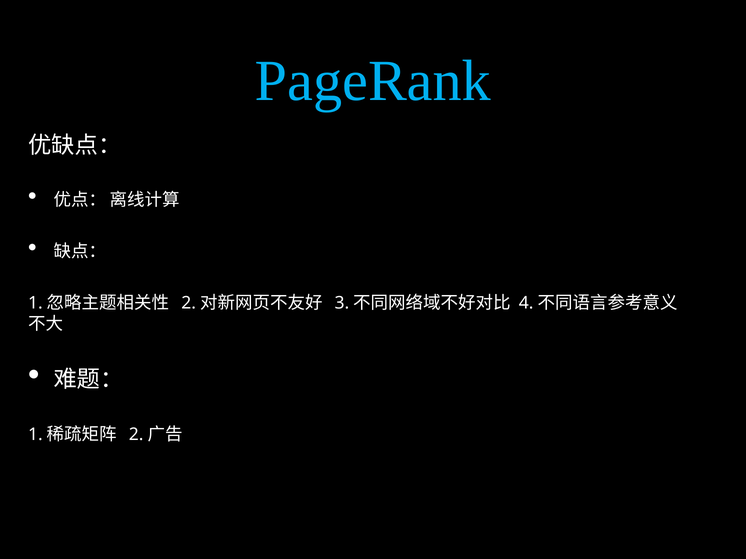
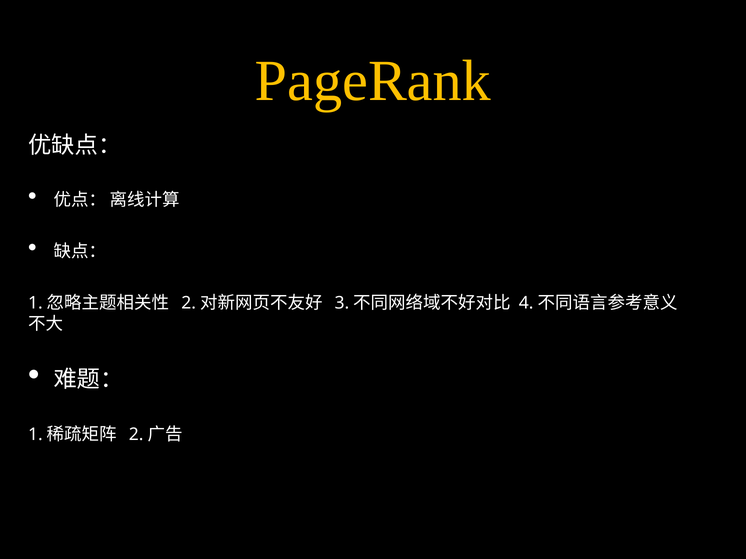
PageRank colour: light blue -> yellow (373, 81)
